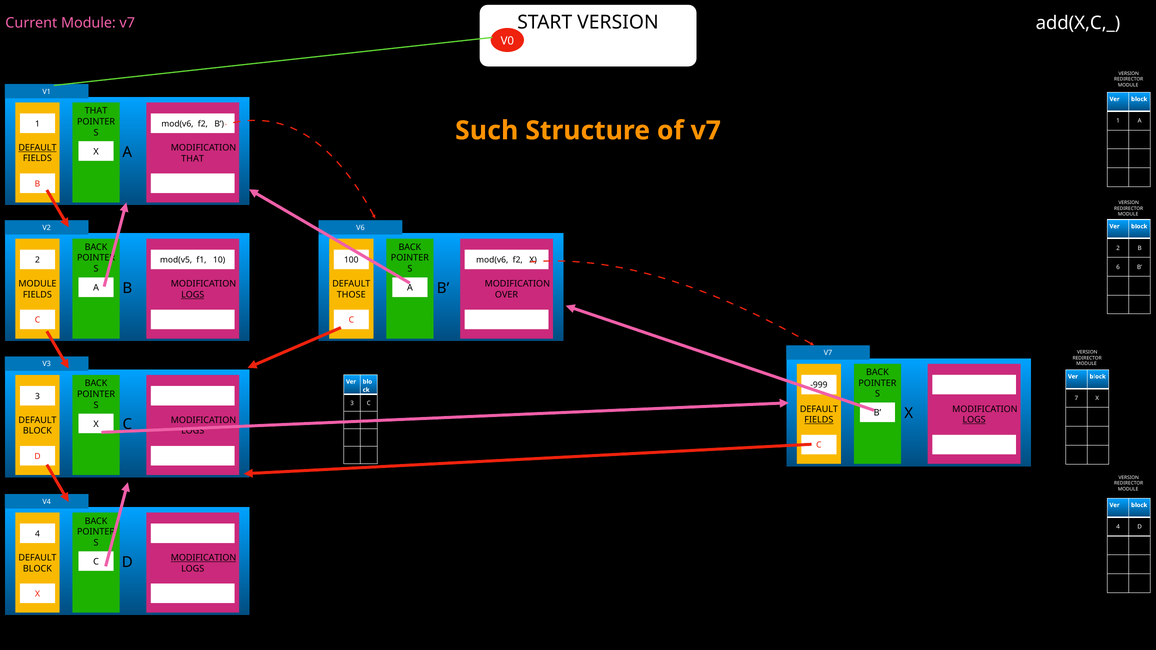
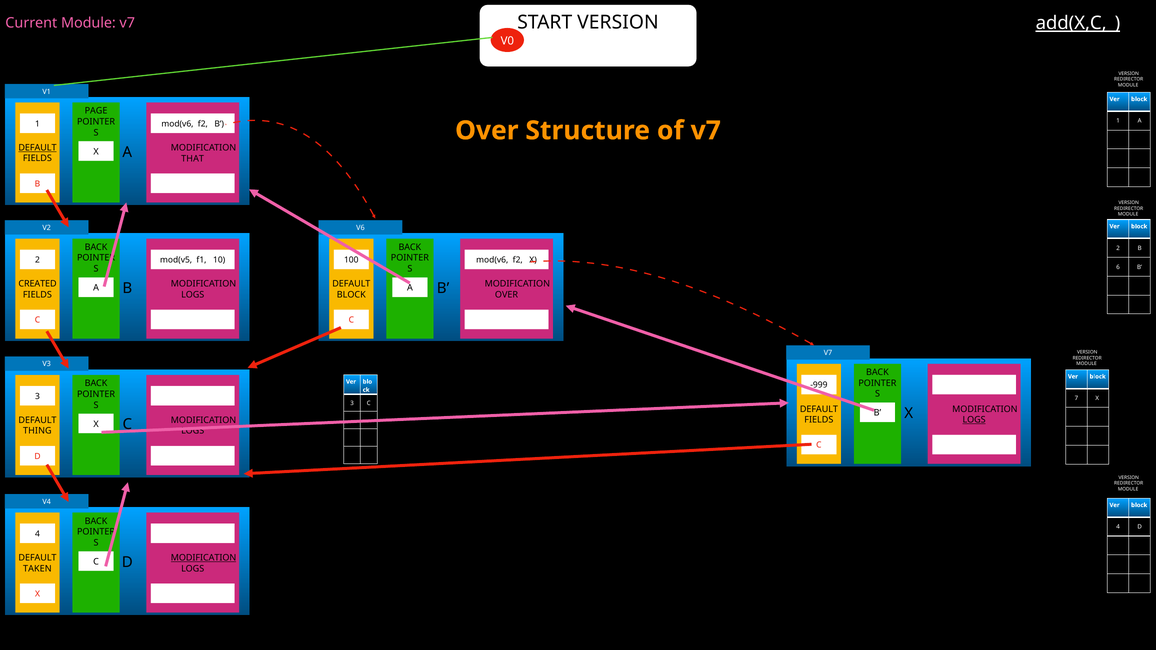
add(X,C,_ underline: none -> present (1078, 23)
THAT: THAT -> PAGE (96, 111)
Such: Such -> Over (487, 131)
MODULE: MODULE -> CREATED (38, 284)
LOGS underline: present -> none (193, 295)
THOSE: THOSE -> BLOCK (351, 295)
FIELDS underline: present -> none (819, 420)
BLOCK: BLOCK -> THING (37, 431)
BLOCK: BLOCK -> TAKEN (37, 569)
